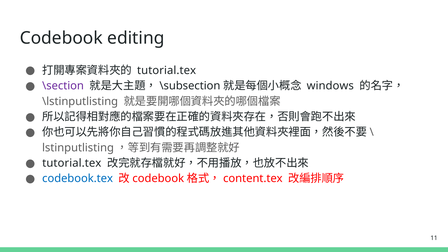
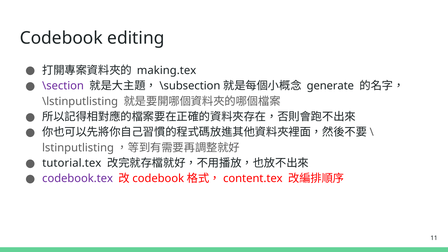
tutorial.tex: tutorial.tex -> making.tex (167, 70)
windows: windows -> generate (330, 86)
codebook.tex colour: blue -> purple (78, 179)
